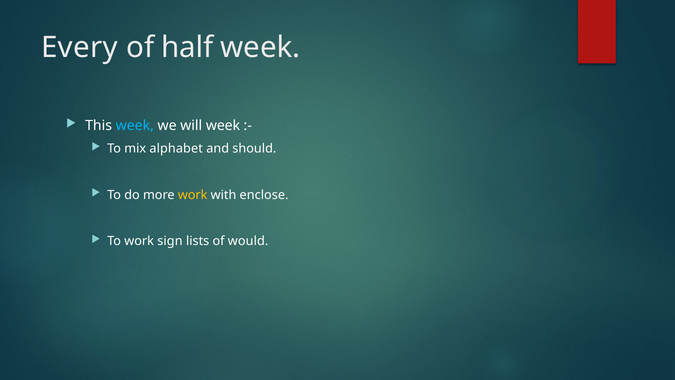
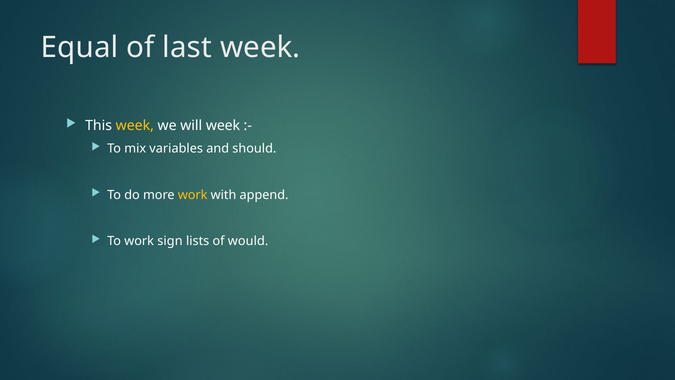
Every: Every -> Equal (80, 47)
half: half -> last (187, 47)
week colour: light blue -> yellow (135, 126)
alphabet: alphabet -> variables (176, 149)
enclose: enclose -> append (264, 195)
